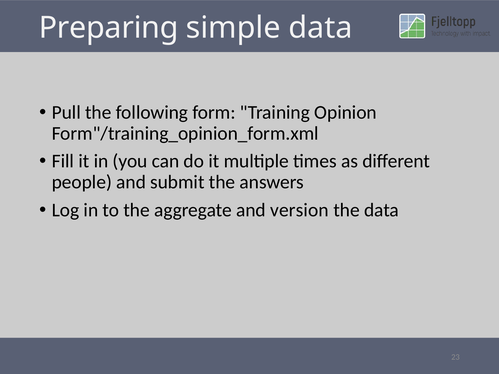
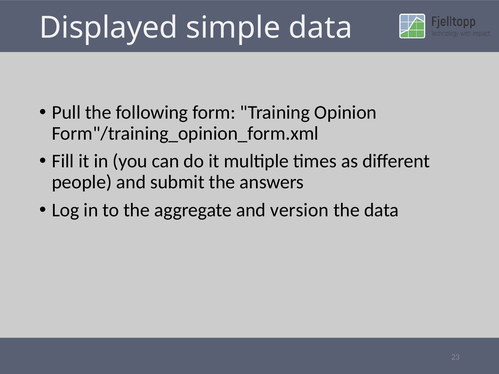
Preparing: Preparing -> Displayed (109, 28)
